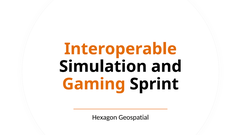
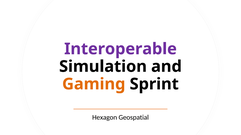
Interoperable colour: orange -> purple (120, 49)
